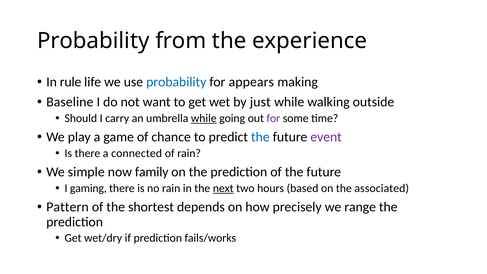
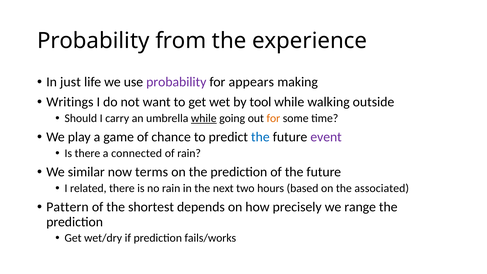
rule: rule -> just (70, 82)
probability colour: blue -> purple (176, 82)
Baseline: Baseline -> Writings (70, 102)
just: just -> tool (260, 102)
for colour: purple -> orange (273, 118)
simple: simple -> similar (86, 172)
family: family -> terms (152, 172)
gaming: gaming -> related (88, 188)
next underline: present -> none (223, 188)
